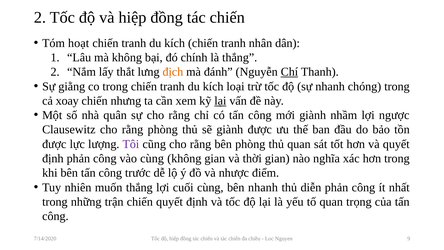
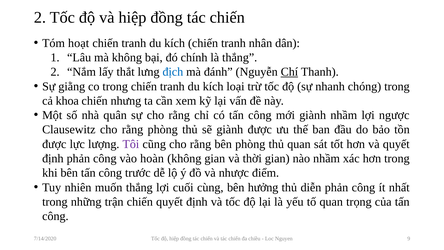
địch colour: orange -> blue (173, 72)
xoay: xoay -> khoa (67, 101)
lại underline: present -> none (220, 101)
vào cùng: cùng -> hoàn (152, 158)
nào nghĩa: nghĩa -> nhầm (327, 158)
bên nhanh: nhanh -> hưởng (263, 187)
